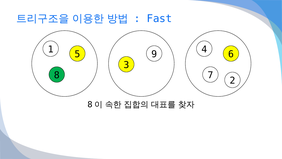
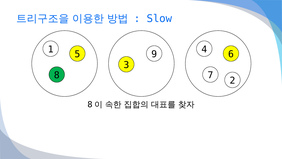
Fast: Fast -> Slow (159, 18)
